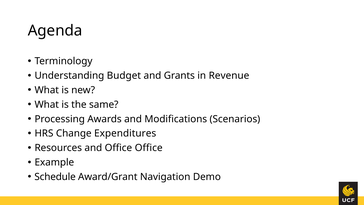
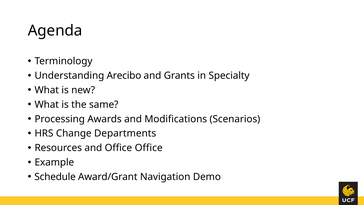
Budget: Budget -> Arecibo (124, 76)
Revenue: Revenue -> Specialty (229, 76)
Expenditures: Expenditures -> Departments (125, 133)
